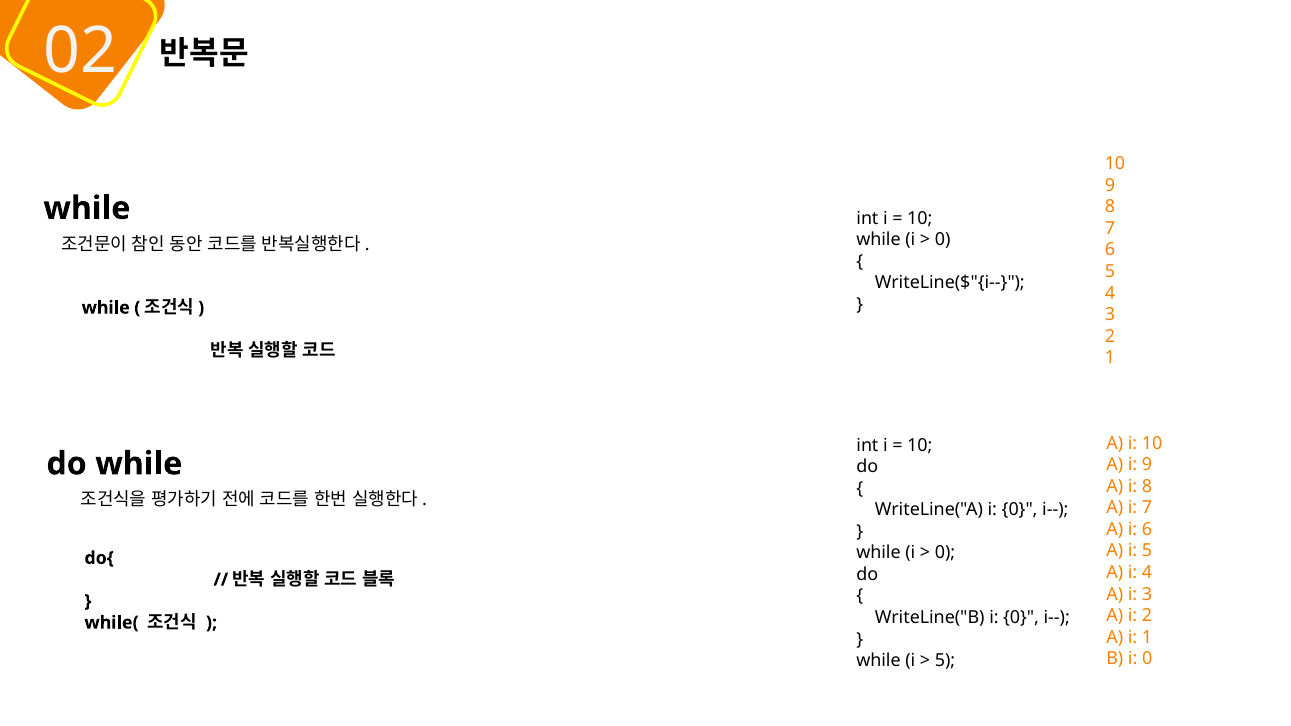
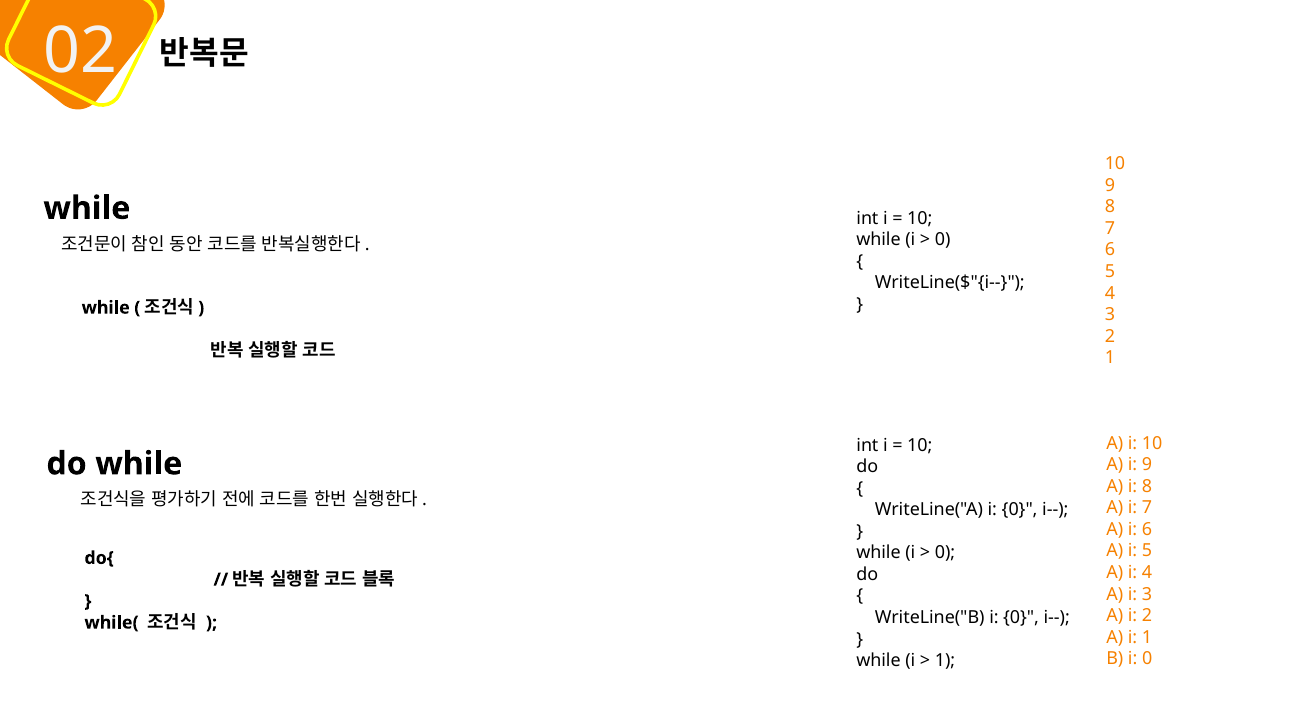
5: 5 -> 1 (945, 661)
